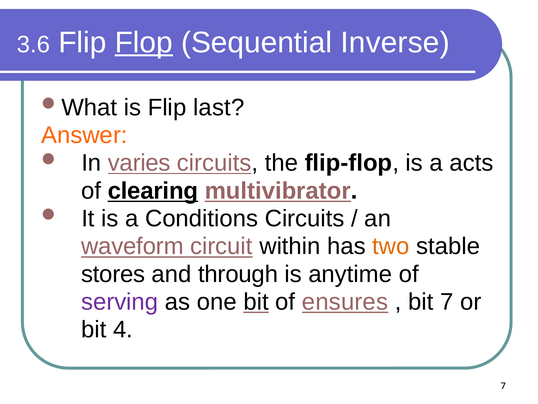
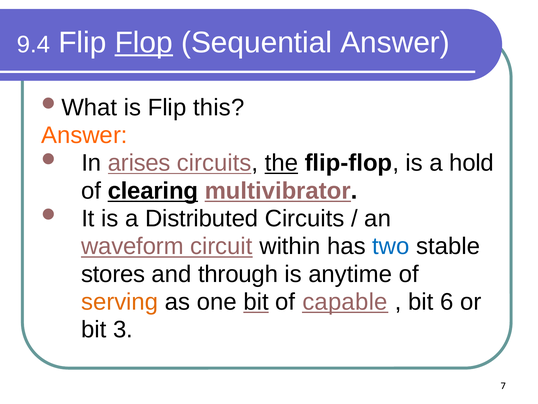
3.6: 3.6 -> 9.4 (33, 44)
Sequential Inverse: Inverse -> Answer (395, 42)
last: last -> this (219, 107)
varies: varies -> arises (139, 163)
the underline: none -> present (281, 163)
acts: acts -> hold (472, 163)
Conditions: Conditions -> Distributed (202, 218)
two colour: orange -> blue (391, 246)
serving colour: purple -> orange (120, 302)
ensures: ensures -> capable (345, 302)
bit 7: 7 -> 6 (447, 302)
4: 4 -> 3 (123, 329)
